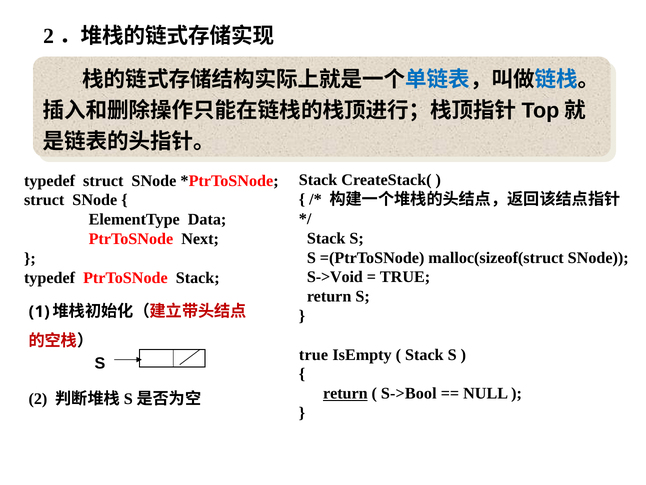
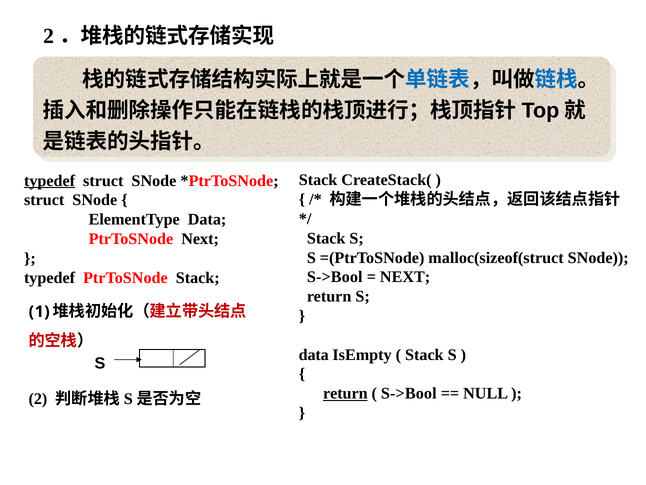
typedef underline: none -> present (50, 181)
S->Void: S->Void -> S->Bool (335, 277)
TRUE: TRUE -> NEXT (405, 277)
true: true -> data (314, 354)
